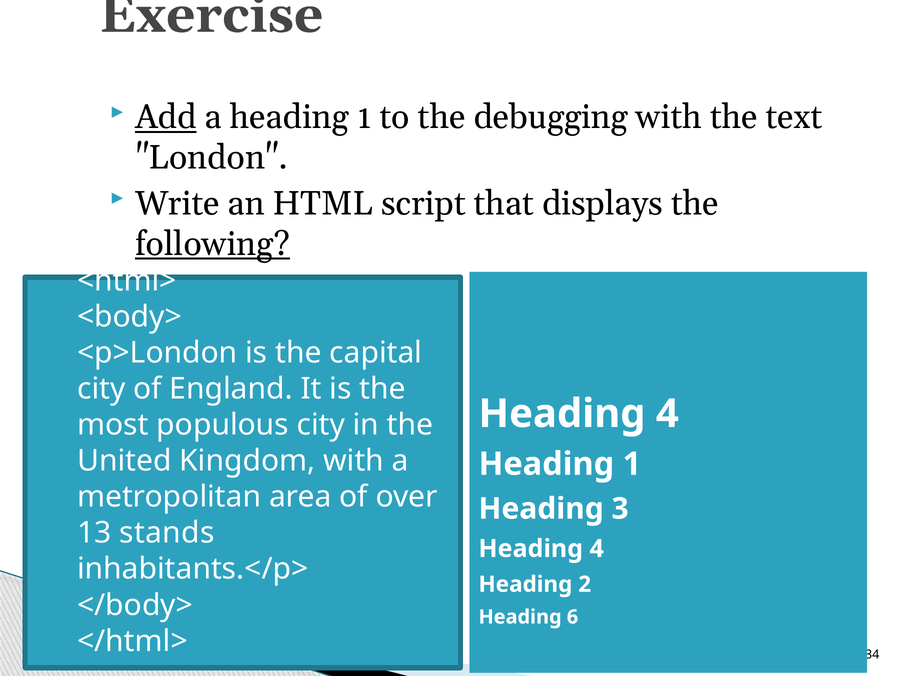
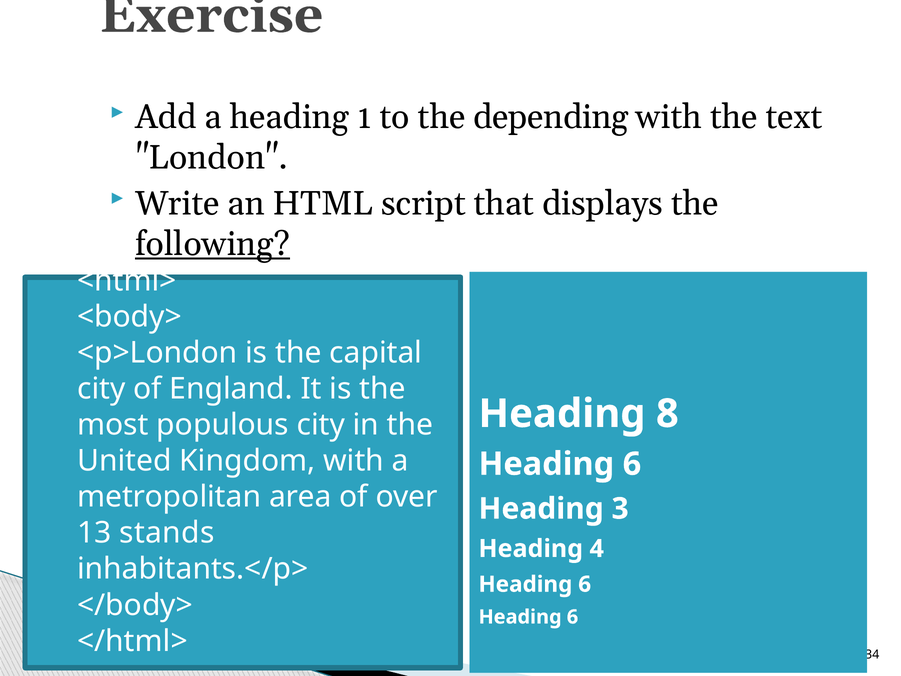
Add underline: present -> none (166, 117)
debugging: debugging -> depending (551, 117)
4: 4 -> 8 (667, 414)
1: 1 -> 6 (632, 464)
2: 2 -> 6 (585, 584)
